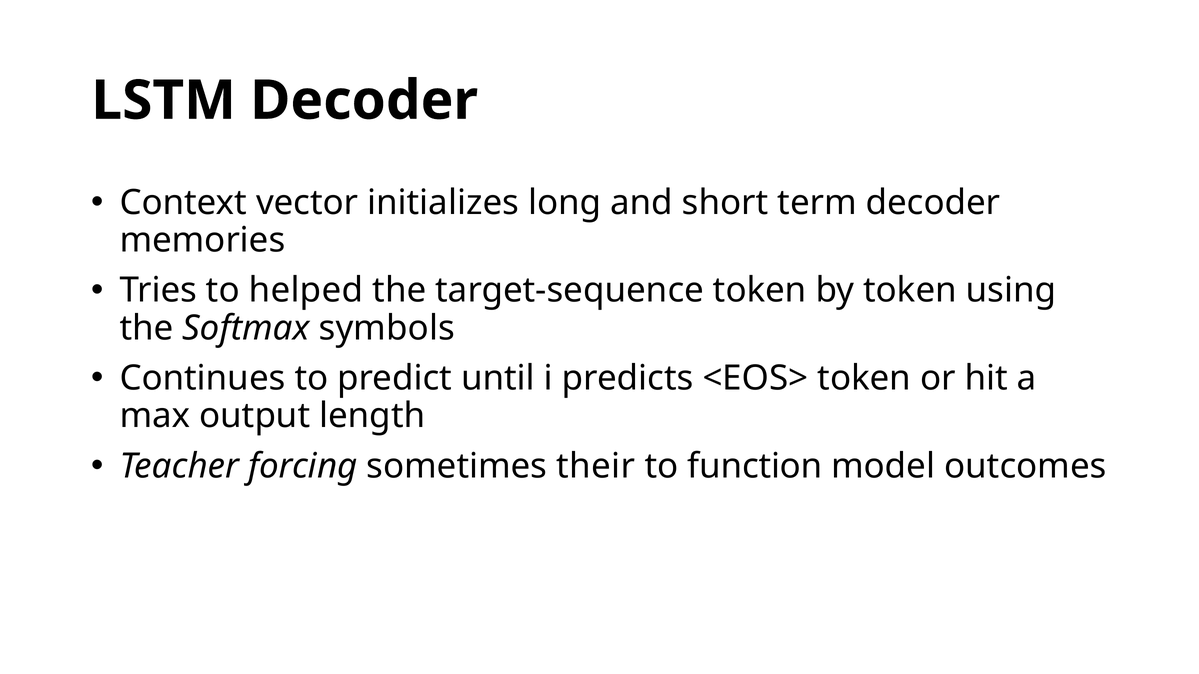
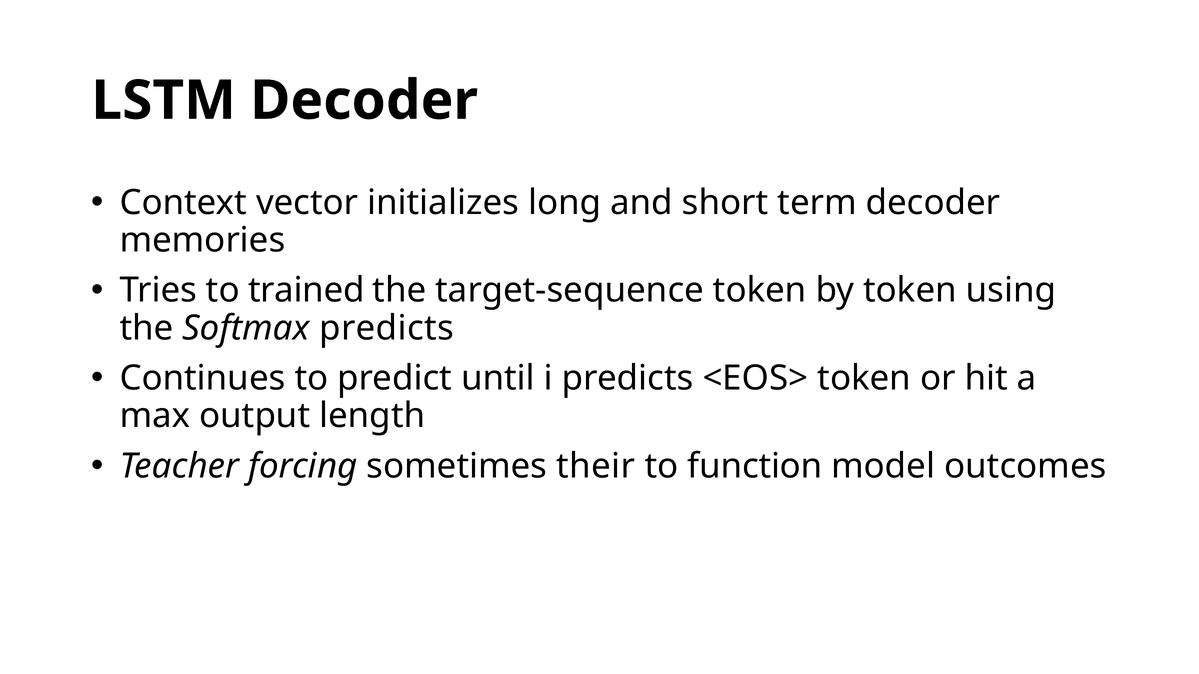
helped: helped -> trained (306, 291)
Softmax symbols: symbols -> predicts (387, 328)
